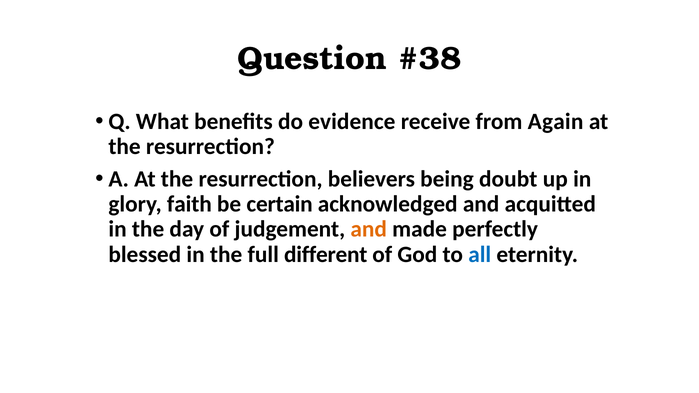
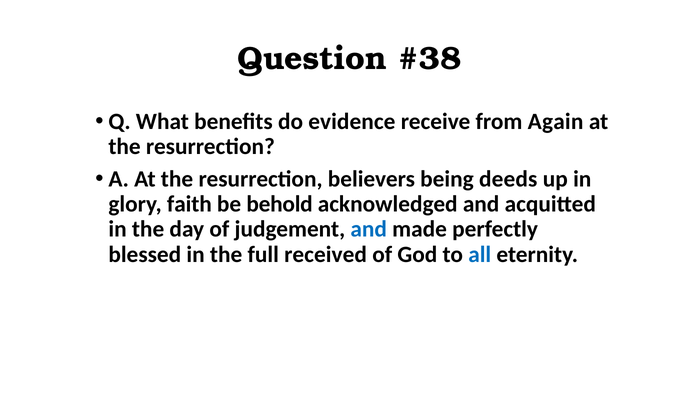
doubt: doubt -> deeds (508, 179)
certain: certain -> behold (280, 204)
and colour: orange -> blue (369, 229)
different: different -> received (326, 255)
